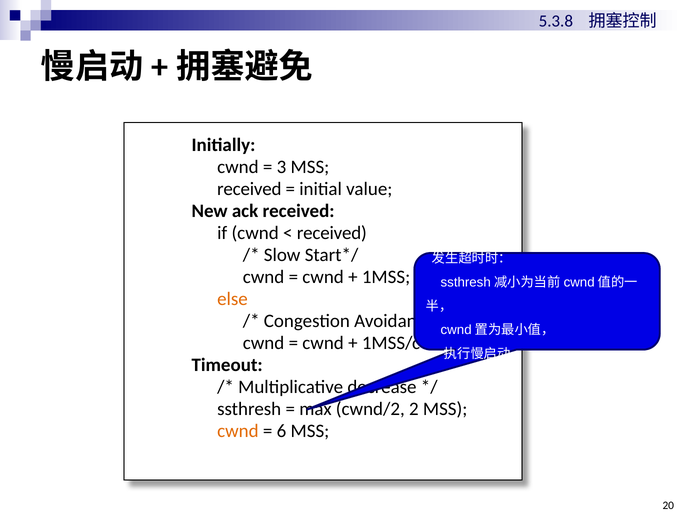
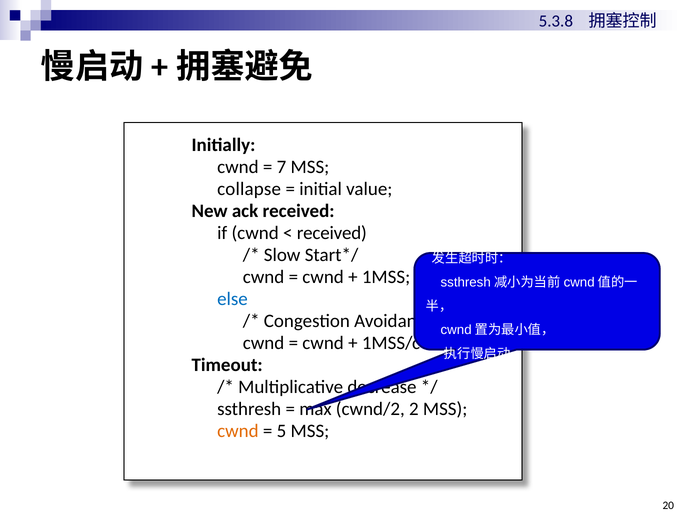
3: 3 -> 7 (281, 167)
received: received -> collapse (249, 189)
else colour: orange -> blue (232, 299)
6: 6 -> 5 (281, 431)
